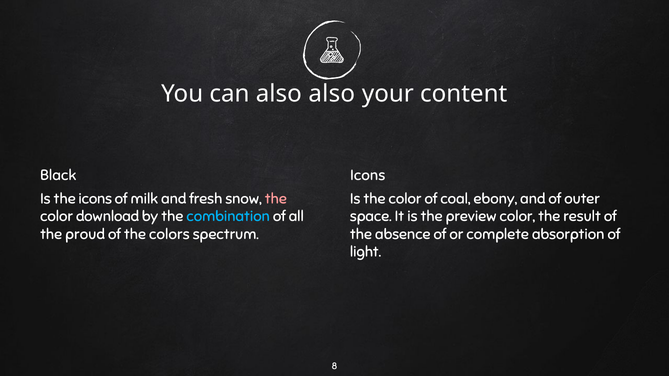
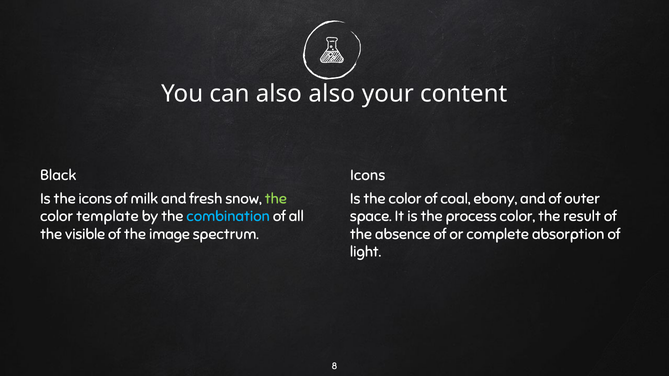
the colour: pink -> light green (276, 199)
download: download -> template (107, 217)
preview: preview -> process (471, 217)
proud: proud -> visible (85, 234)
colors: colors -> image (169, 234)
